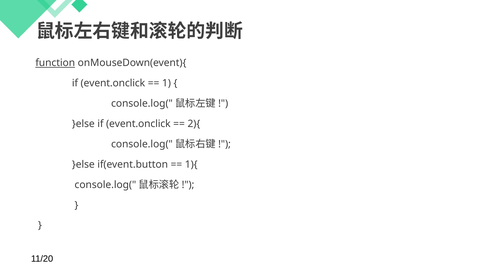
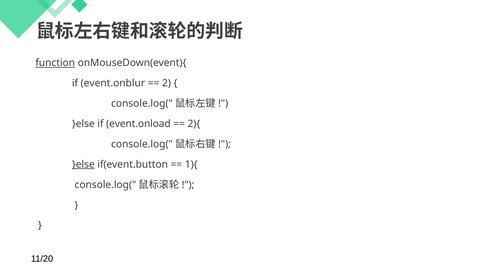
event.onclick: event.onclick -> event.onblur (113, 83)
1: 1 -> 2 (166, 83)
}else if event.onclick: event.onclick -> event.onload (138, 124)
}else underline: none -> present (83, 164)
